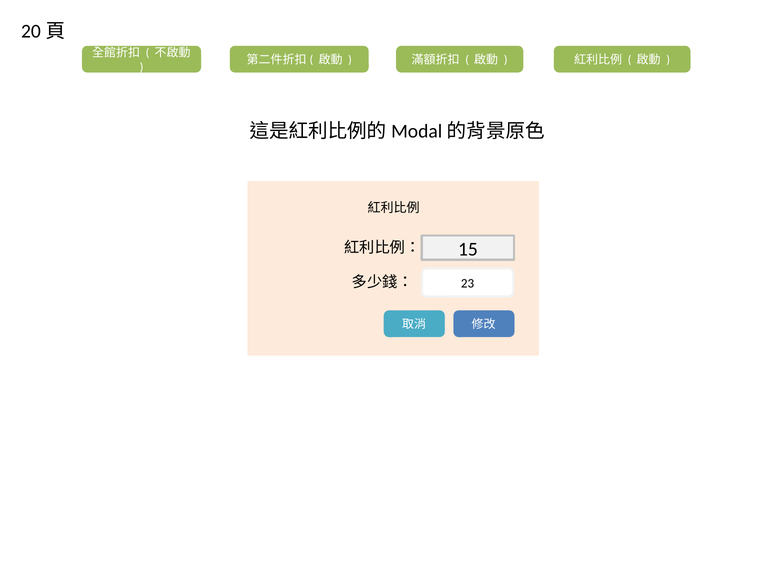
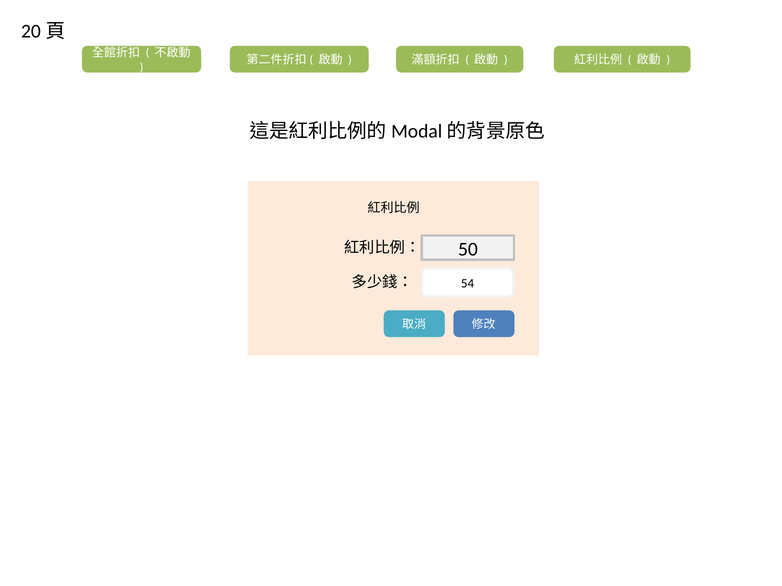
15: 15 -> 50 (468, 249)
23: 23 -> 54 (468, 284)
